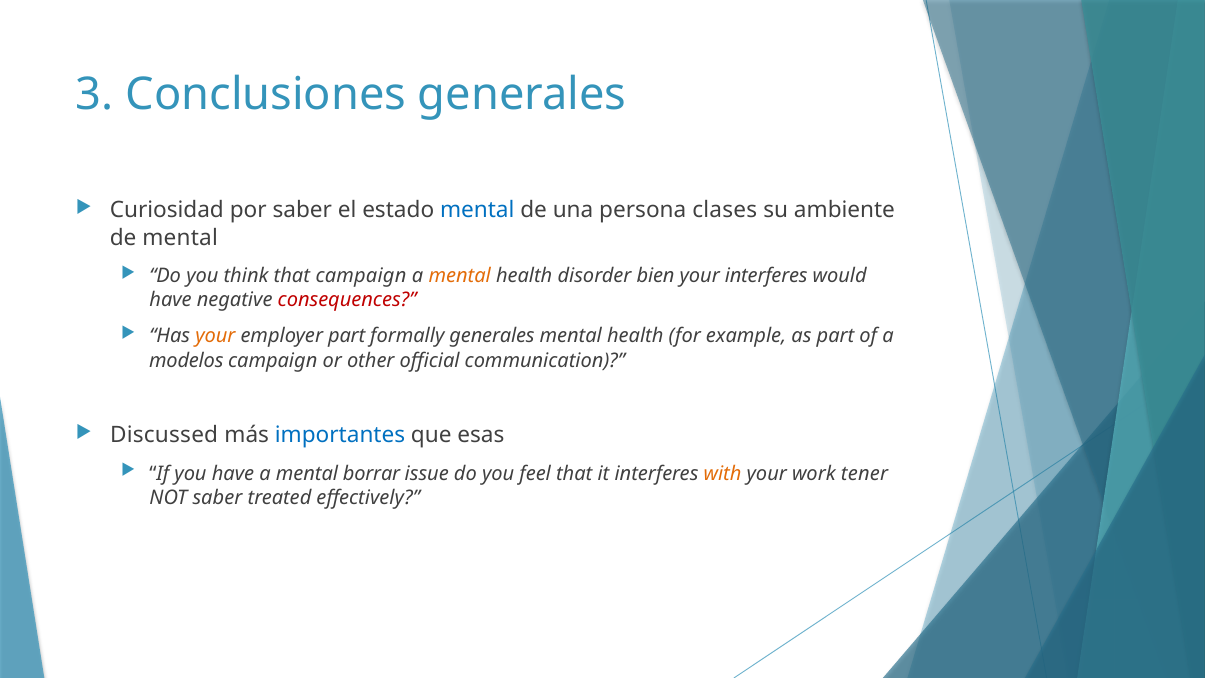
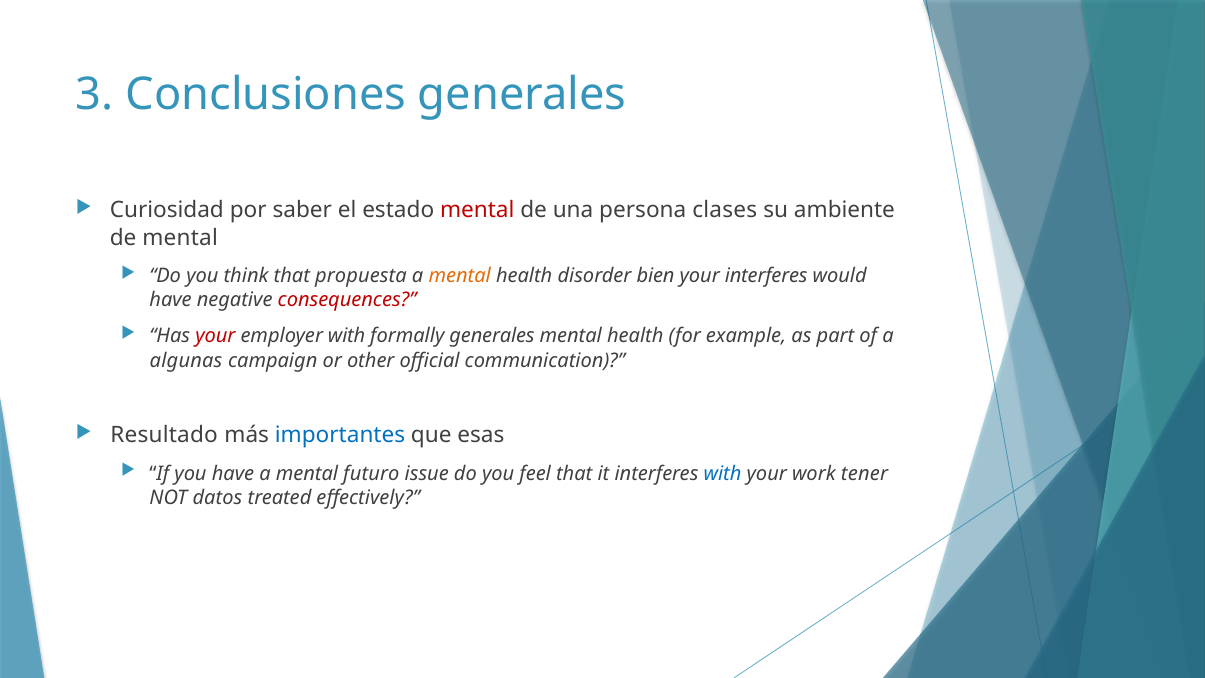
mental colour: blue -> red (477, 210)
that campaign: campaign -> propuesta (361, 276)
your colour: orange -> red (215, 336)
employer part: part -> with (347, 336)
modelos: modelos -> algunas (186, 360)
Discussed: Discussed -> Resultado (164, 435)
borrar: borrar -> futuro (371, 473)
with colour: orange -> blue (723, 473)
NOT saber: saber -> datos (217, 497)
